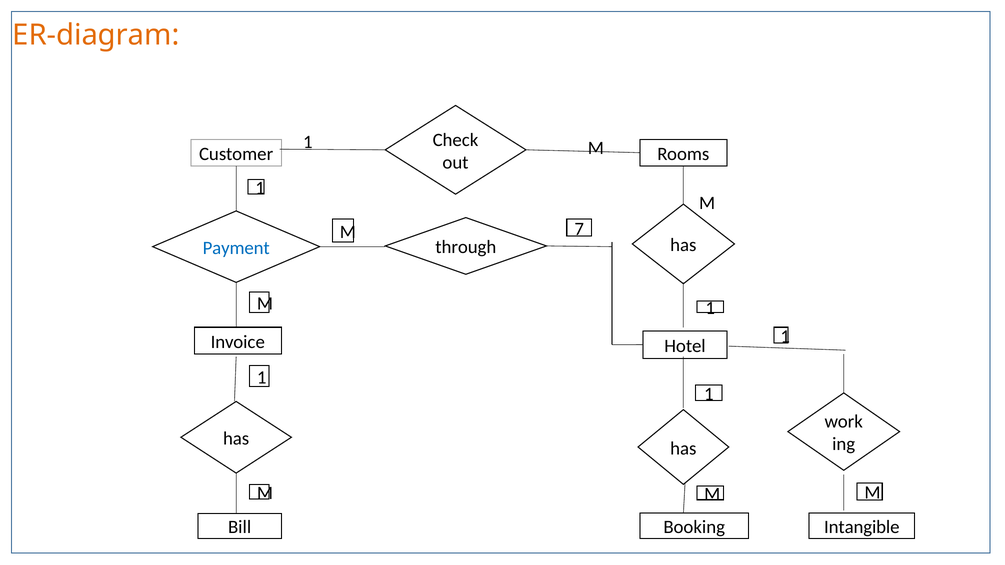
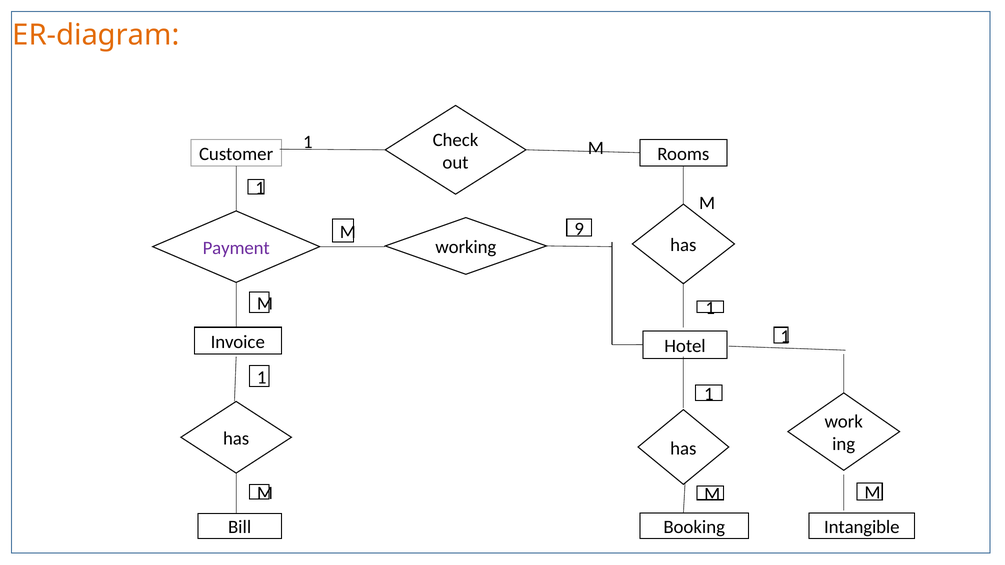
7: 7 -> 9 (579, 229)
through: through -> working (466, 247)
Payment colour: blue -> purple (236, 248)
